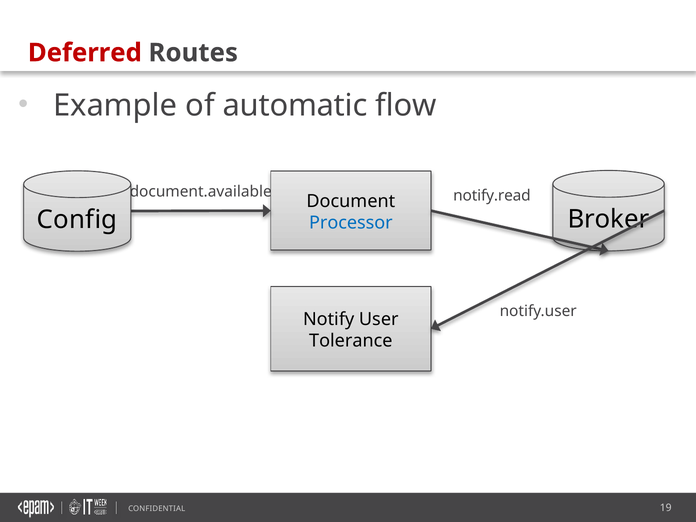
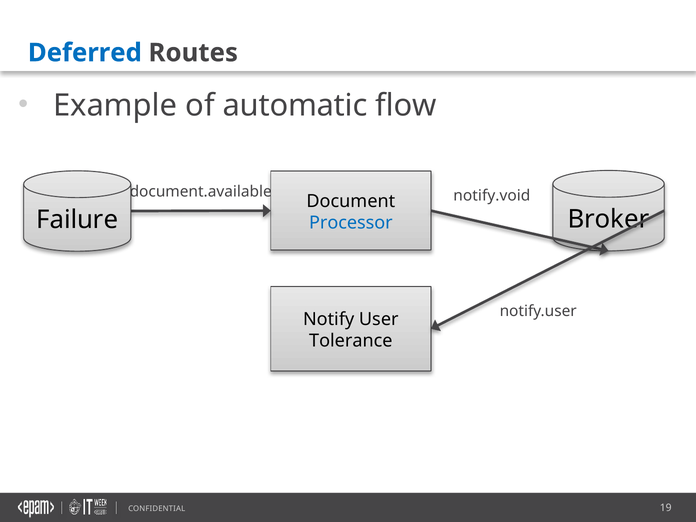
Deferred colour: red -> blue (85, 53)
notify.read: notify.read -> notify.void (492, 196)
Config: Config -> Failure (77, 220)
